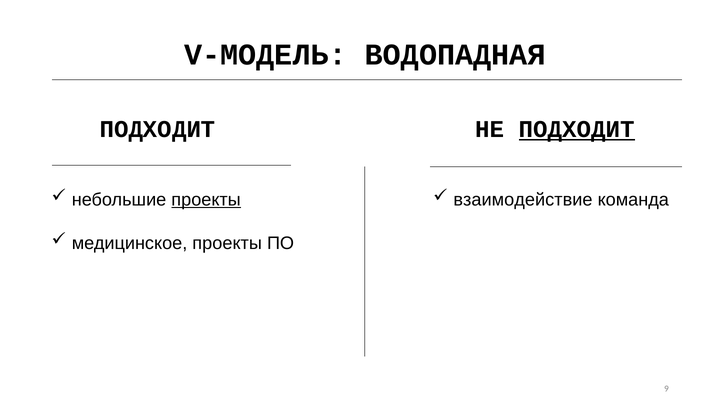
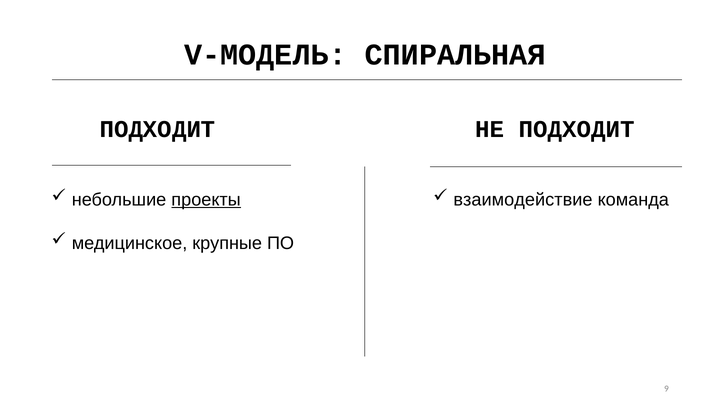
ВОДОПАДНАЯ: ВОДОПАДНАЯ -> СПИРАЛЬНАЯ (455, 55)
ПОДХОДИТ underline: present -> none (577, 129)
медицинское проекты: проекты -> крупные (227, 243)
